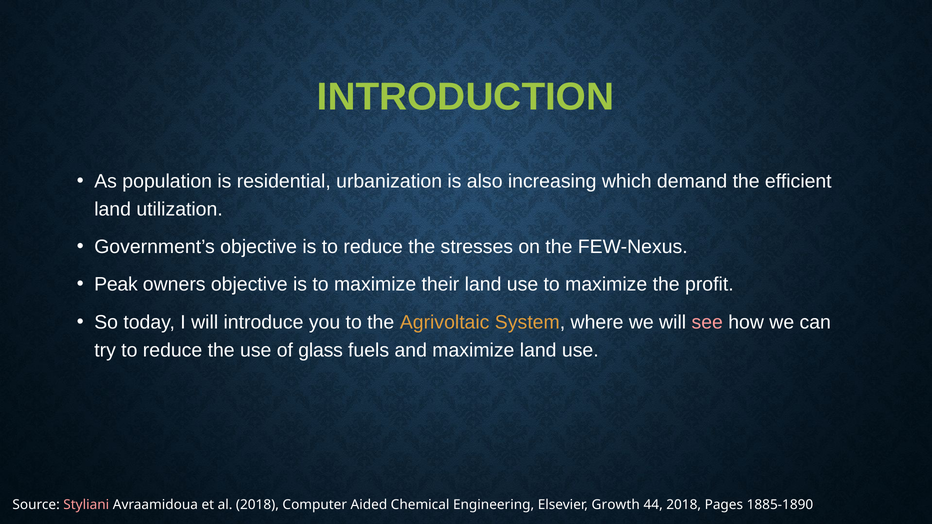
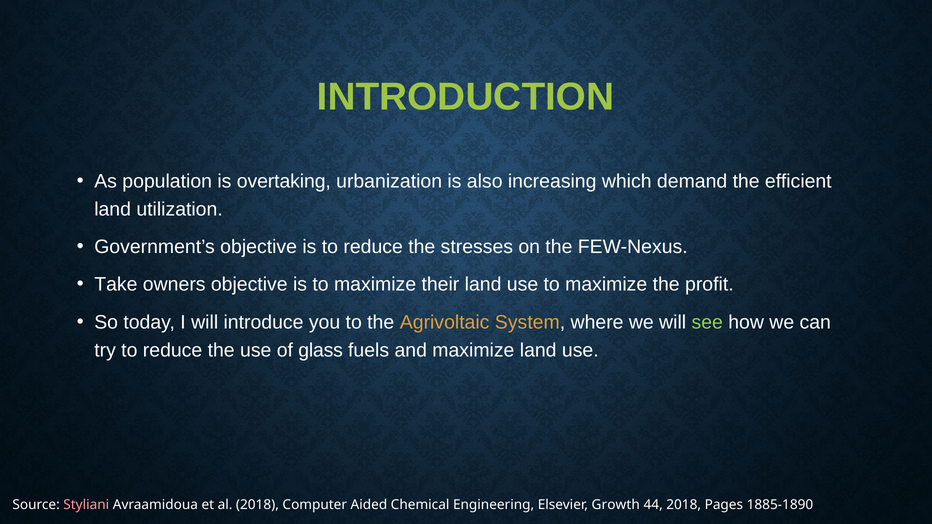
residential: residential -> overtaking (284, 181)
Peak: Peak -> Take (116, 285)
see colour: pink -> light green (707, 322)
